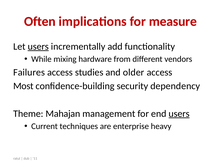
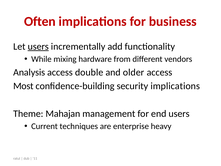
measure: measure -> business (173, 21)
Failures: Failures -> Analysis (29, 72)
studies: studies -> double (89, 72)
security dependency: dependency -> implications (175, 86)
users underline: present -> none (179, 113)
